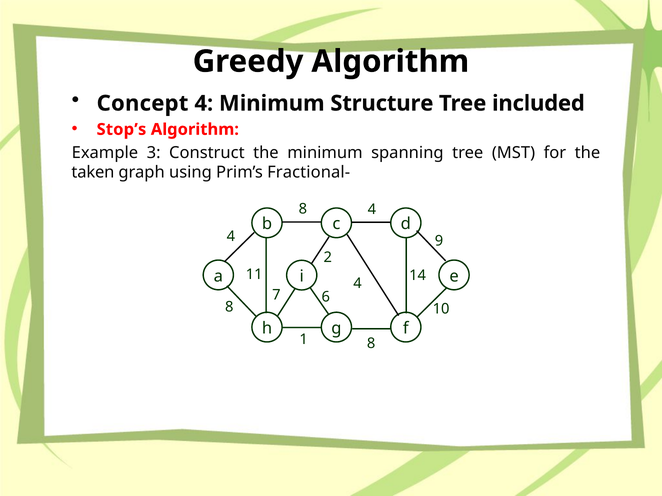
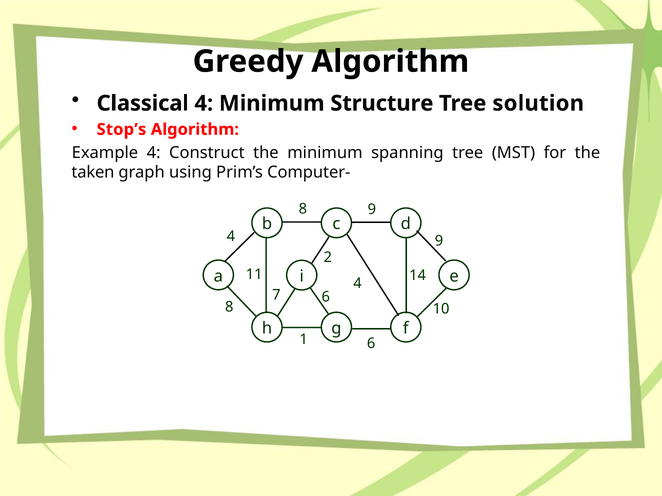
Concept: Concept -> Classical (143, 103)
included: included -> solution (538, 103)
Example 3: 3 -> 4 (154, 153)
Fractional-: Fractional- -> Computer- (309, 173)
8 4: 4 -> 9 (372, 210)
1 8: 8 -> 6 (371, 344)
